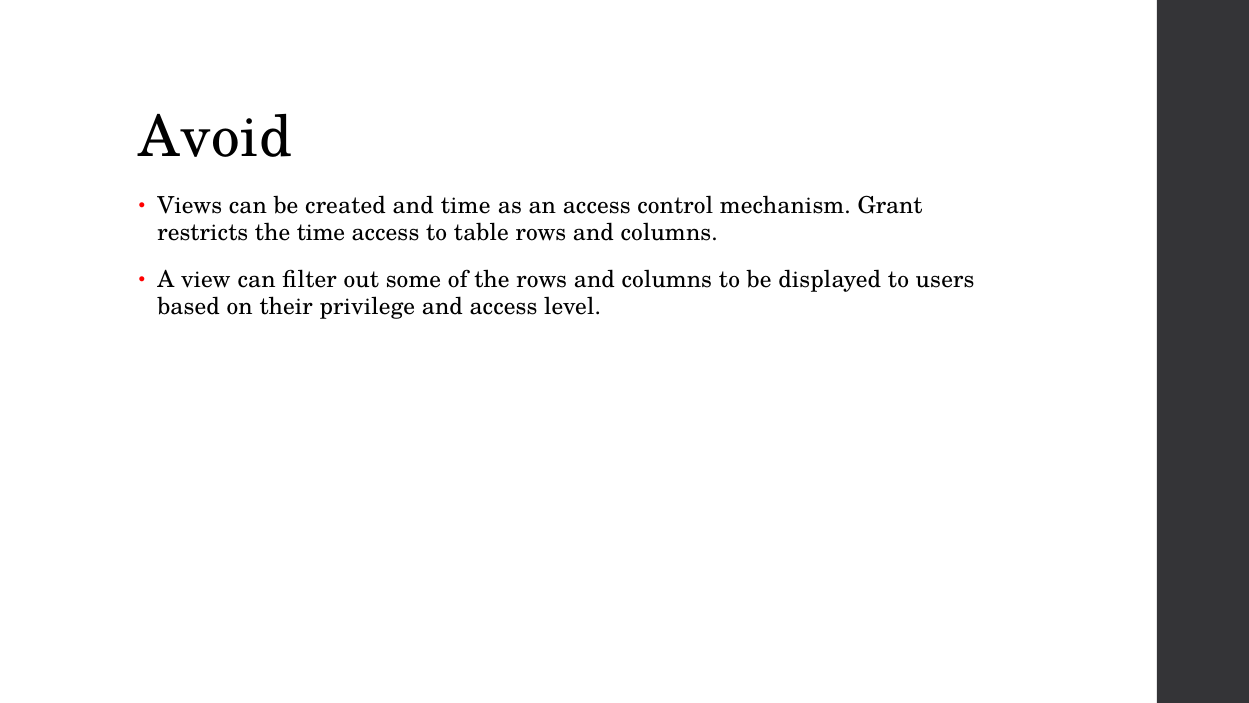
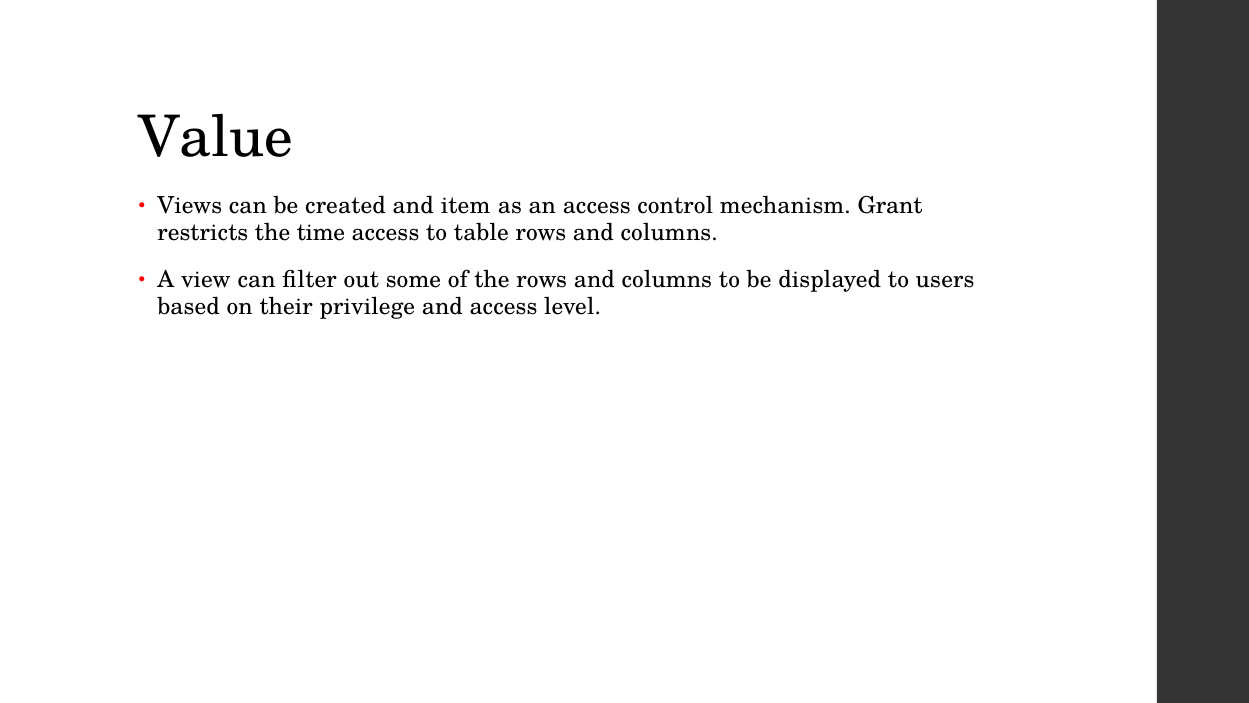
Avoid: Avoid -> Value (216, 137)
and time: time -> item (466, 206)
